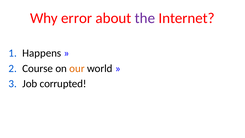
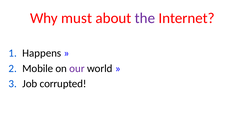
error: error -> must (77, 18)
Course: Course -> Mobile (38, 68)
our colour: orange -> purple (77, 68)
